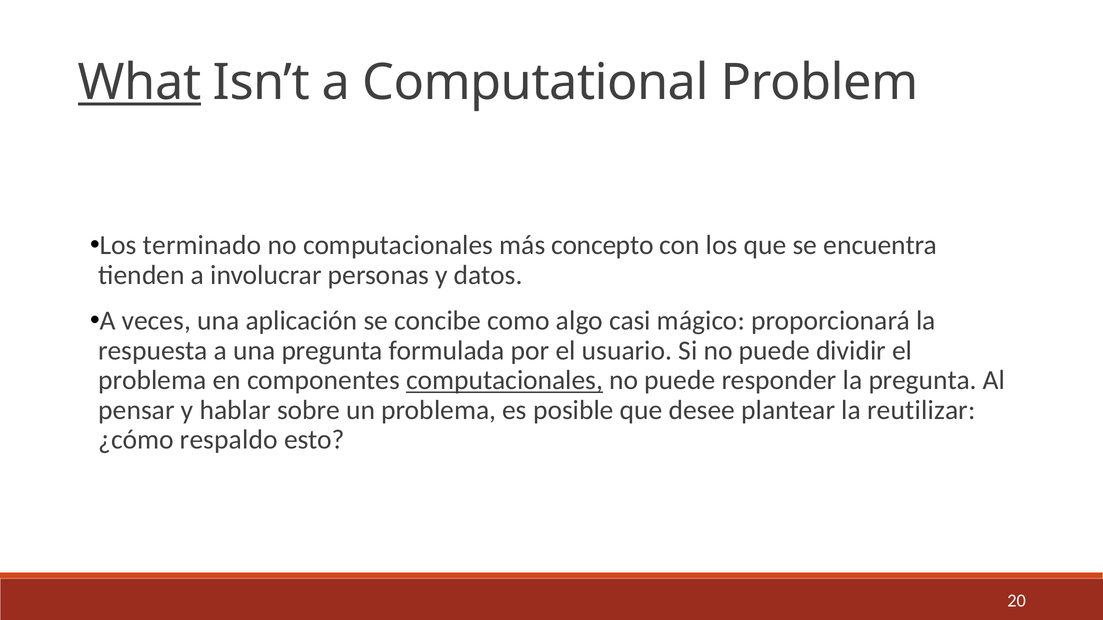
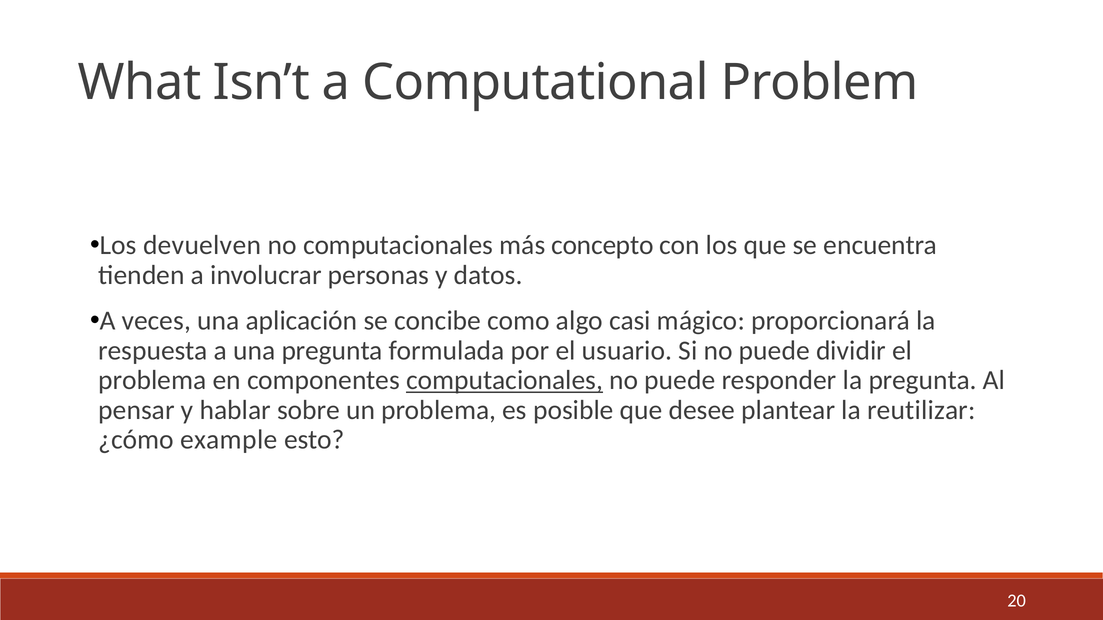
What underline: present -> none (140, 83)
terminado: terminado -> devuelven (202, 245)
respaldo: respaldo -> example (229, 440)
